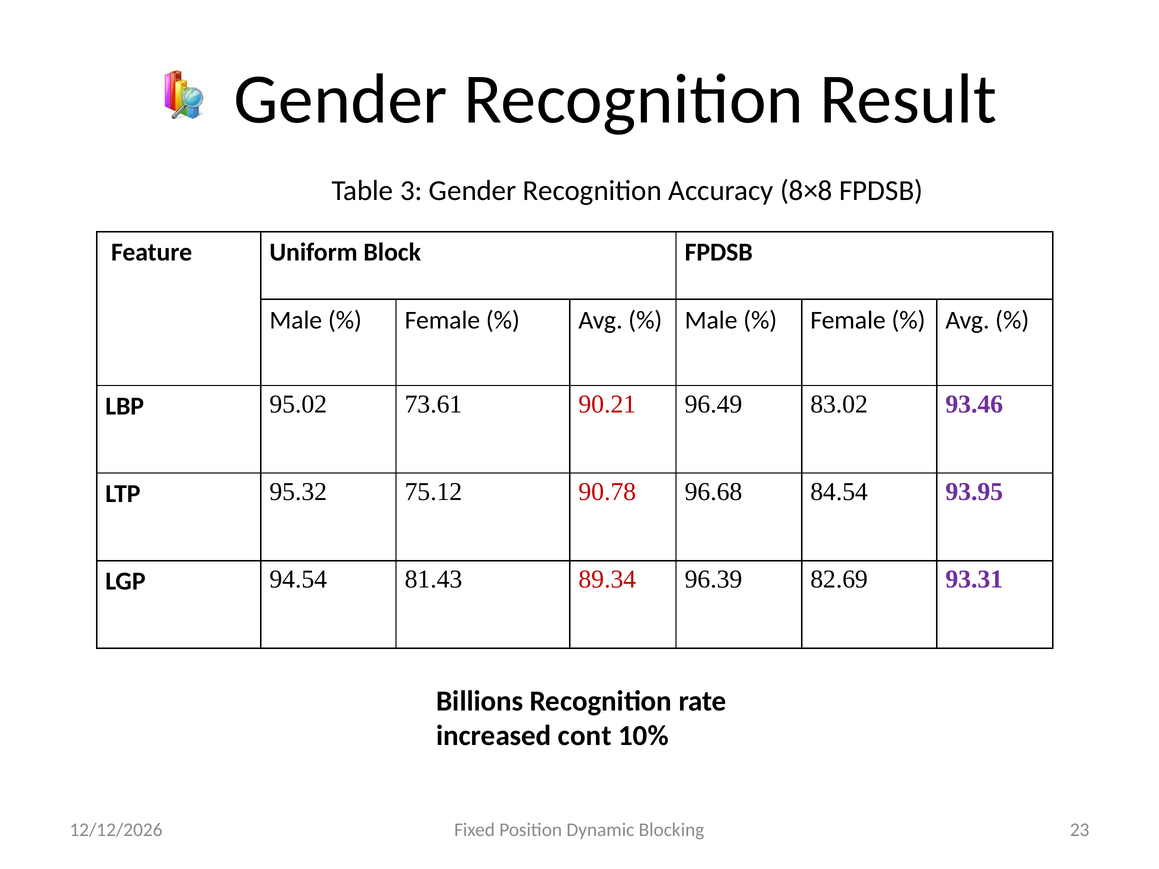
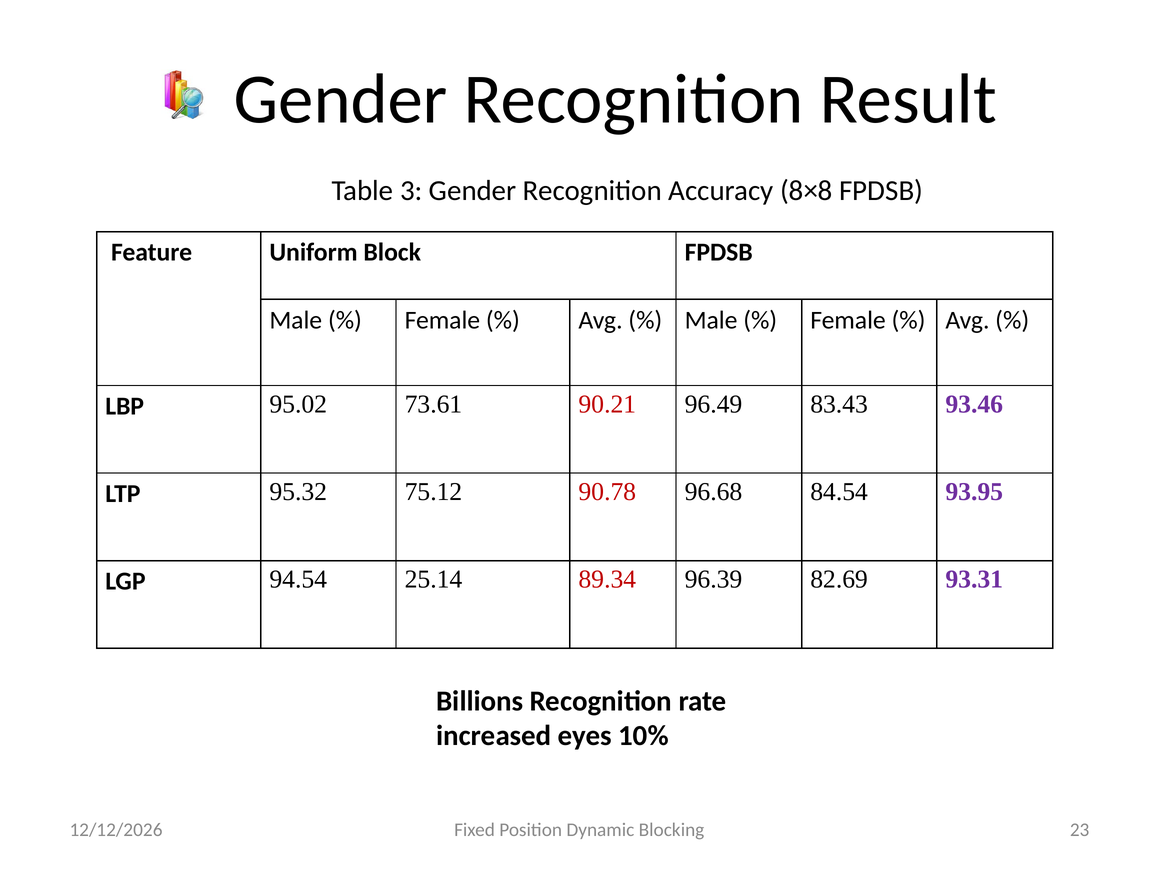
83.02: 83.02 -> 83.43 (839, 404)
81.43: 81.43 -> 25.14 (433, 580)
cont: cont -> eyes (585, 736)
